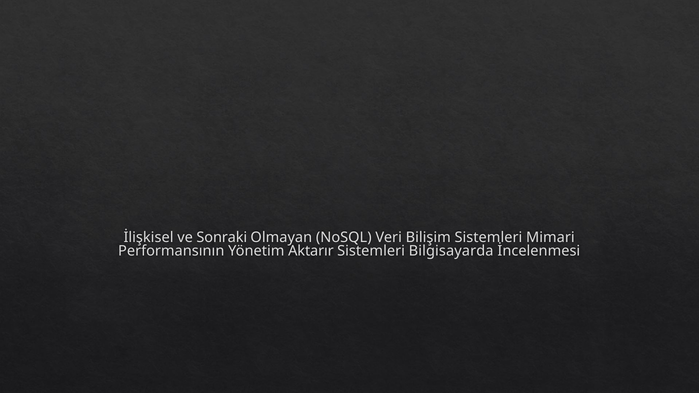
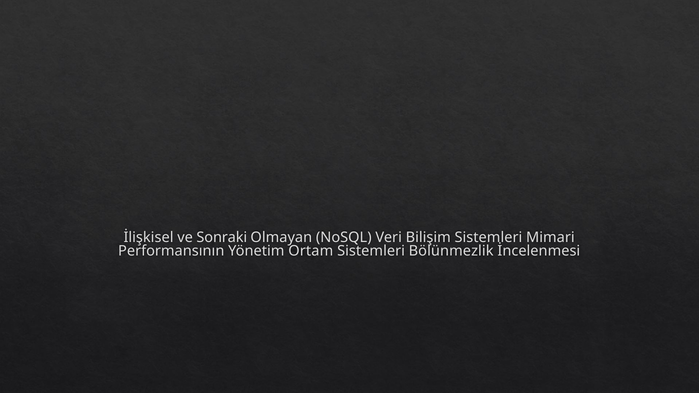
Aktarır: Aktarır -> Ortam (311, 251)
Bilgisayarda: Bilgisayarda -> Bölünmezlik (451, 251)
